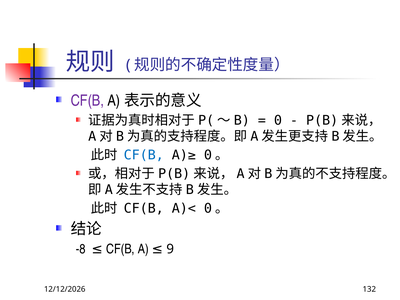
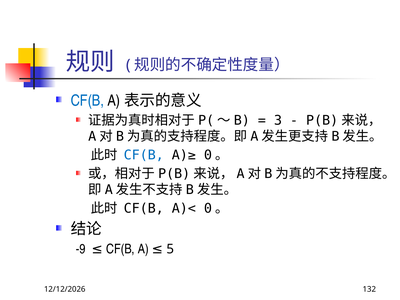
CF(B colour: purple -> blue (87, 101)
0: 0 -> 3 (278, 121)
-8: -8 -> -9 (81, 249)
9: 9 -> 5 (170, 249)
